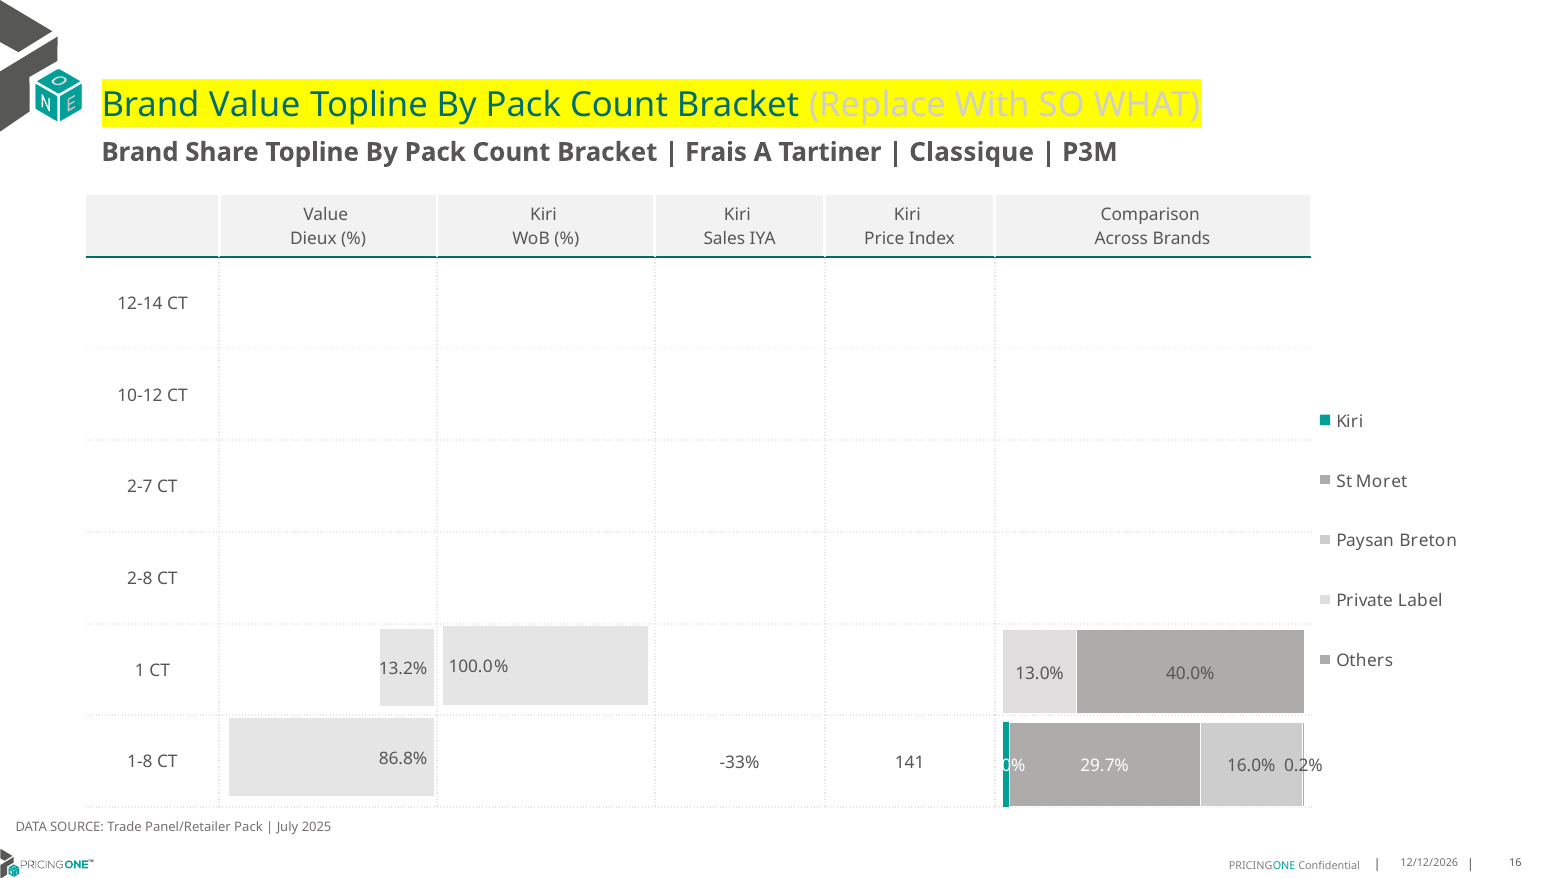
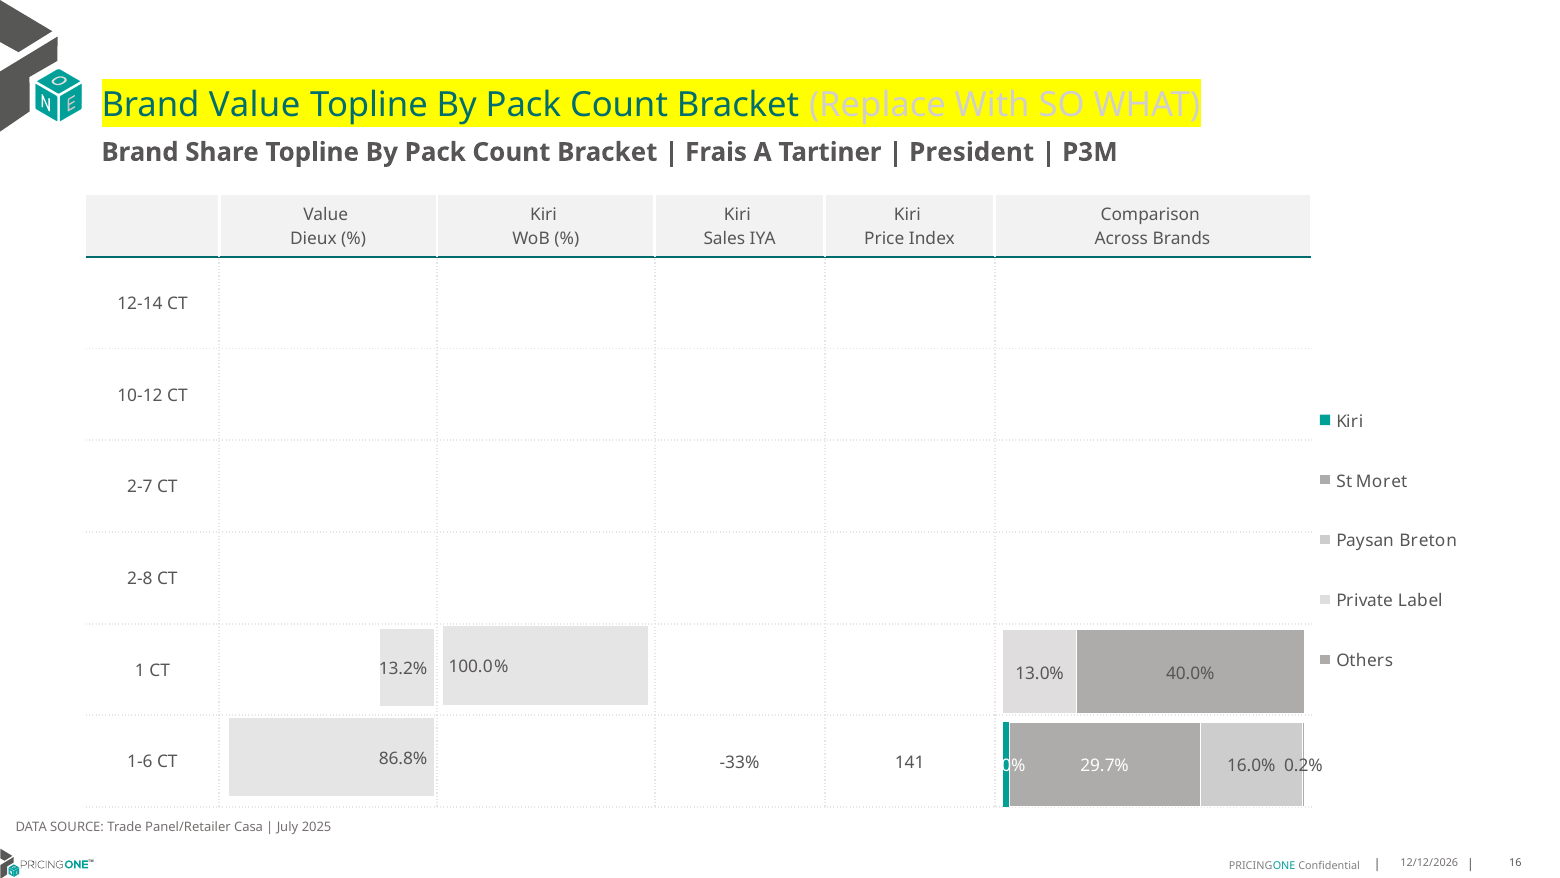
Classique: Classique -> President (972, 152)
1-8: 1-8 -> 1-6 (140, 762)
Panel/Retailer Pack: Pack -> Casa (249, 826)
